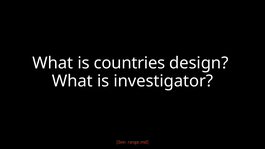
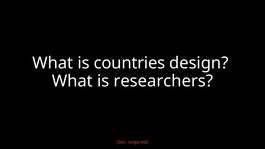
investigator: investigator -> researchers (163, 81)
